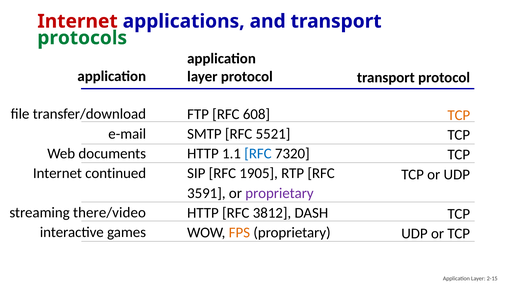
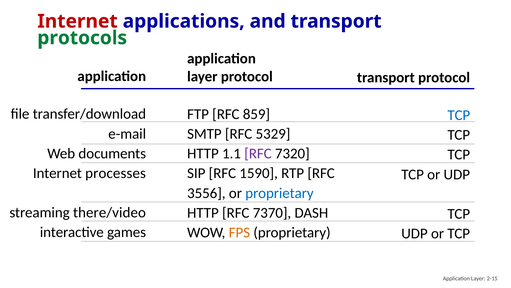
608: 608 -> 859 (256, 114)
TCP colour: orange -> blue (459, 115)
5521: 5521 -> 5329 (273, 134)
RFC colour: blue -> purple (258, 153)
continued: continued -> processes (116, 173)
1905: 1905 -> 1590 (259, 173)
3591: 3591 -> 3556 (206, 193)
proprietary colour: purple -> blue (279, 193)
3812: 3812 -> 7370 (272, 212)
